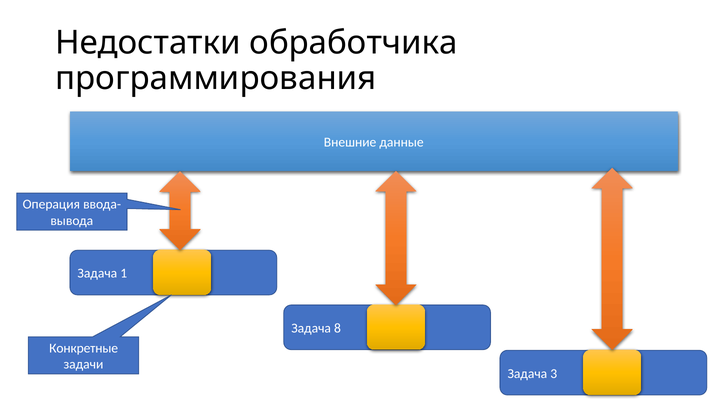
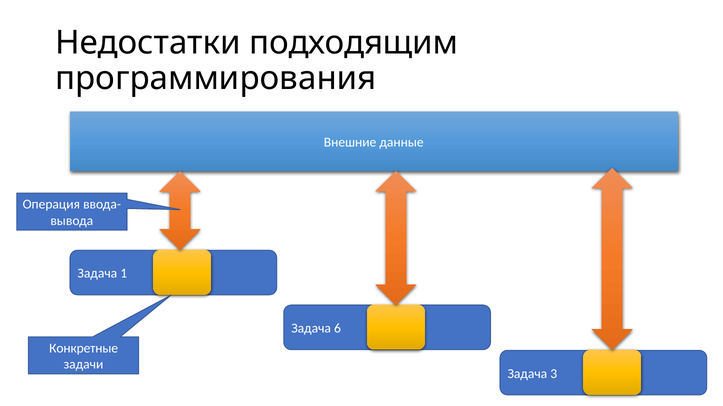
обработчика: обработчика -> подходящим (354, 43)
8: 8 -> 6 (337, 329)
